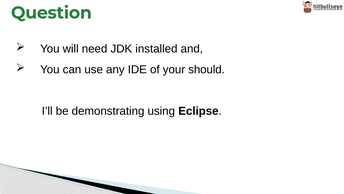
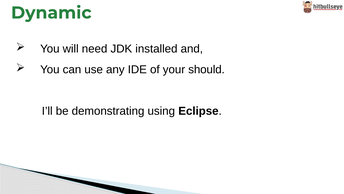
Question: Question -> Dynamic (51, 13)
